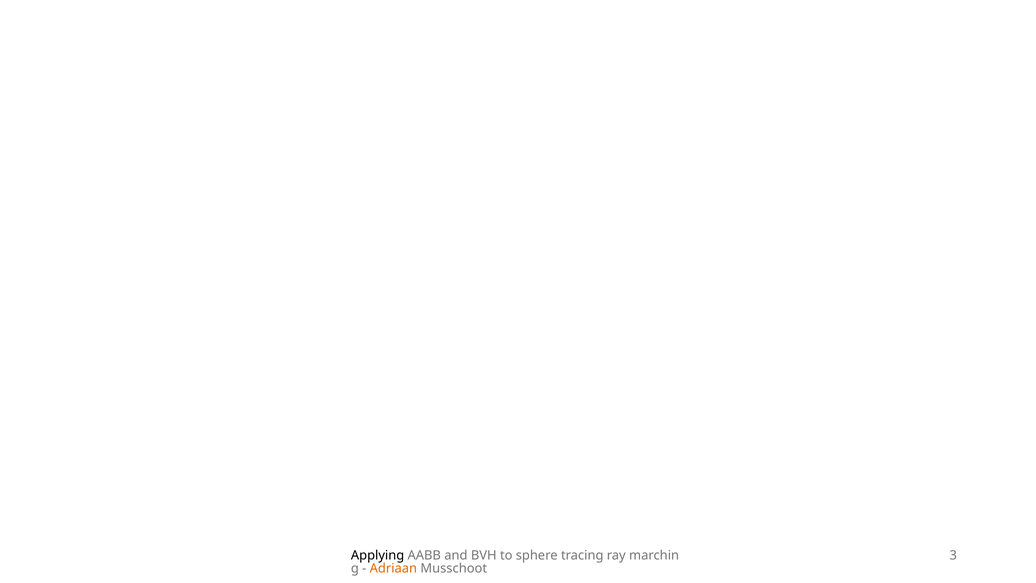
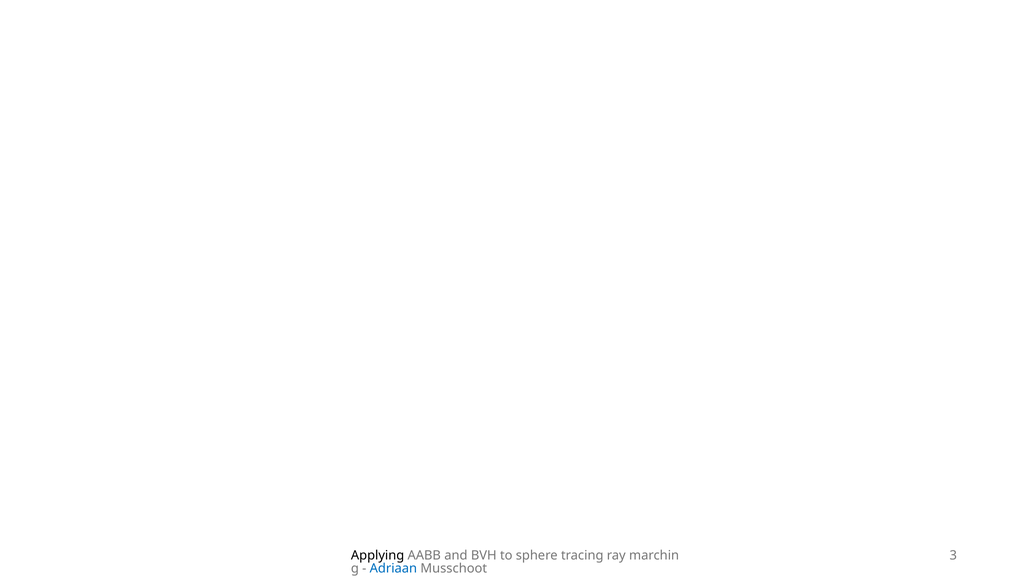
Adriaan colour: orange -> blue (393, 568)
